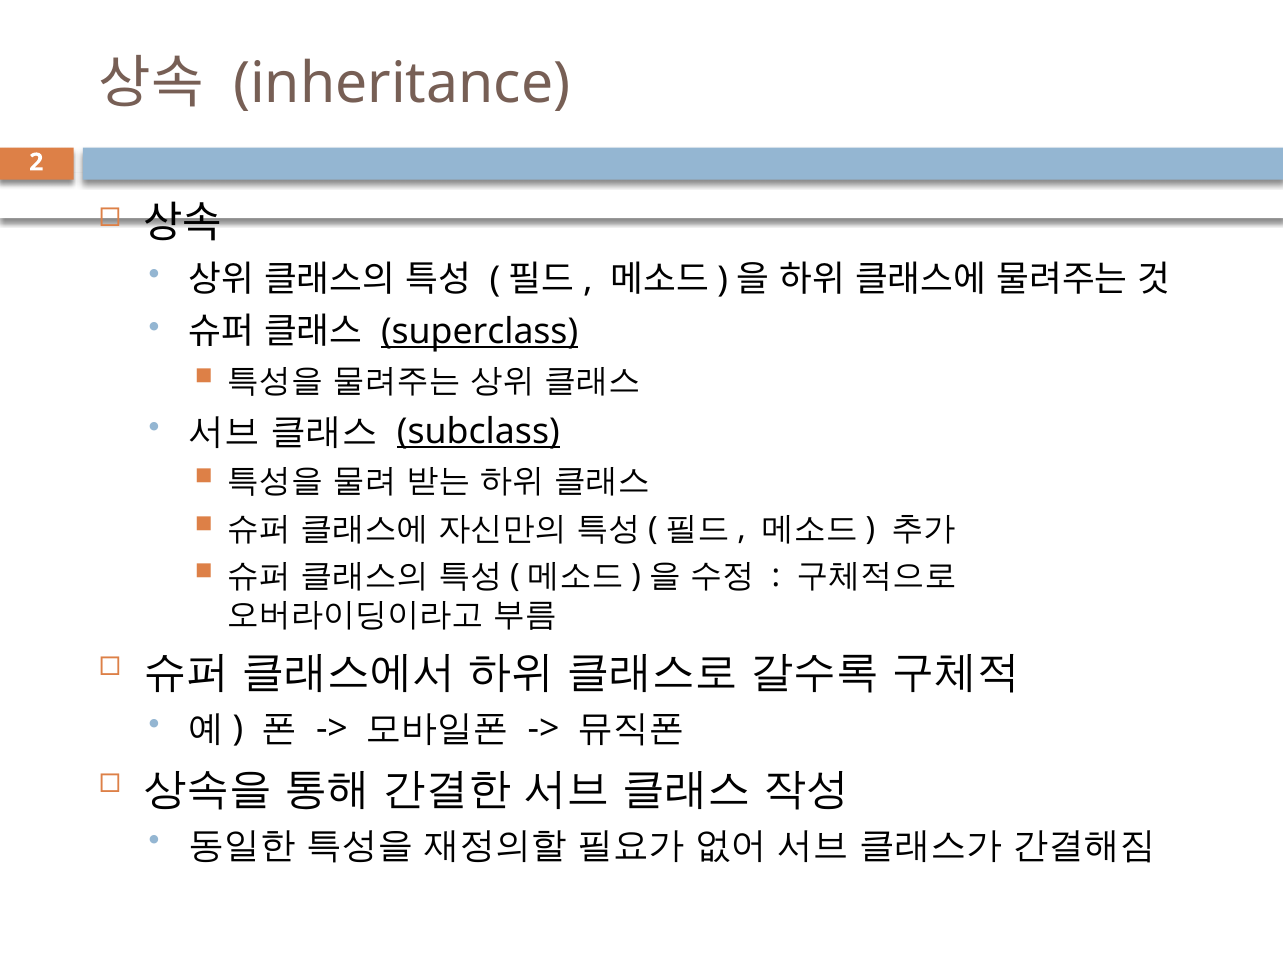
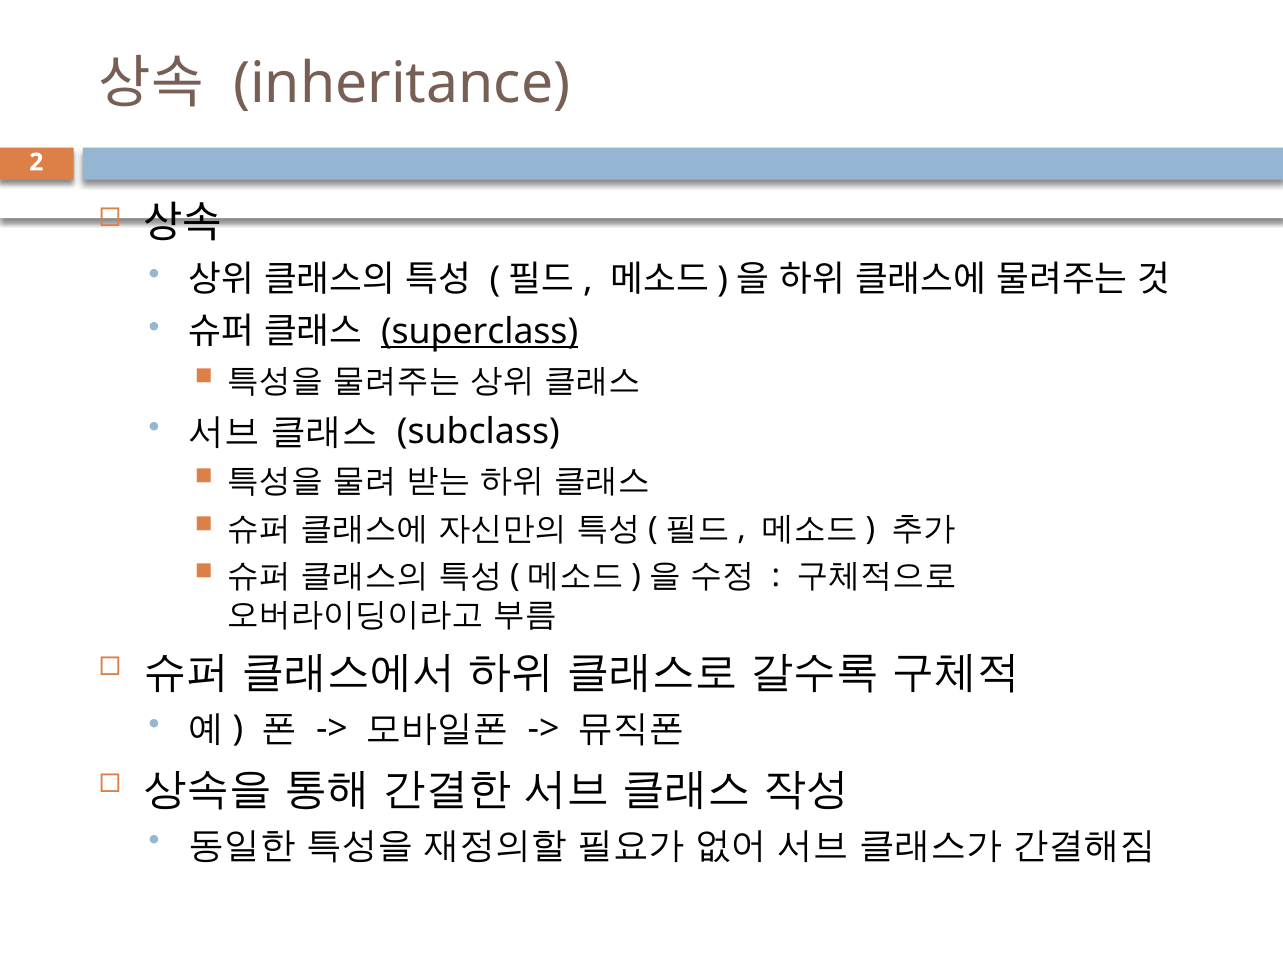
subclass underline: present -> none (478, 432)
